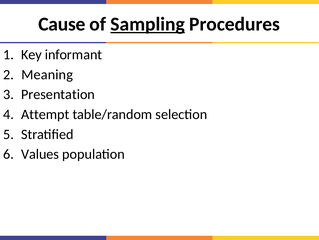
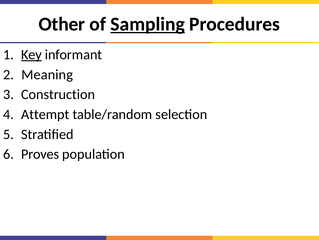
Cause: Cause -> Other (62, 24)
Key underline: none -> present (31, 54)
Presentation: Presentation -> Construction (58, 94)
Values: Values -> Proves (40, 154)
